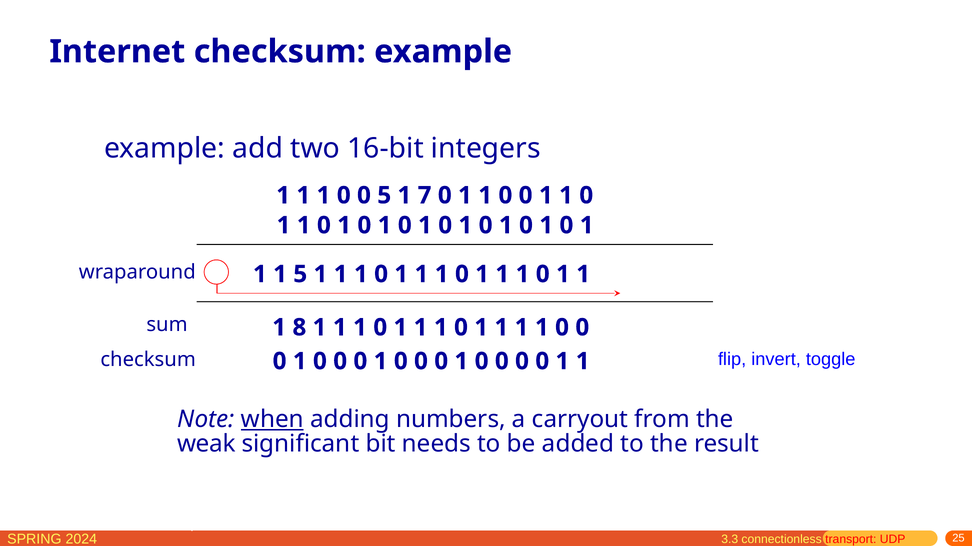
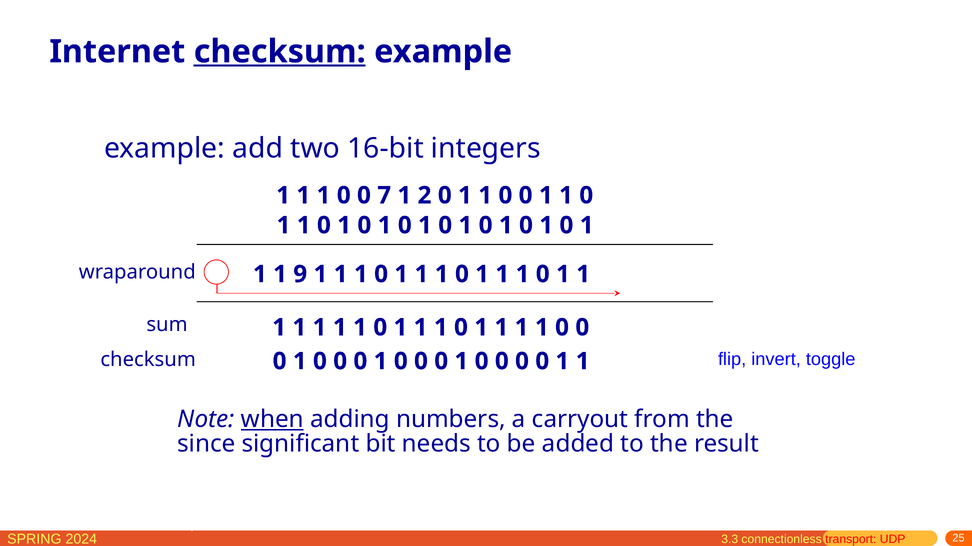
checksum underline: none -> present (280, 52)
0 5: 5 -> 7 (384, 196)
7: 7 -> 2 (425, 196)
1 5: 5 -> 9 (300, 275)
8: 8 -> 1 (299, 328)
weak: weak -> since (206, 444)
